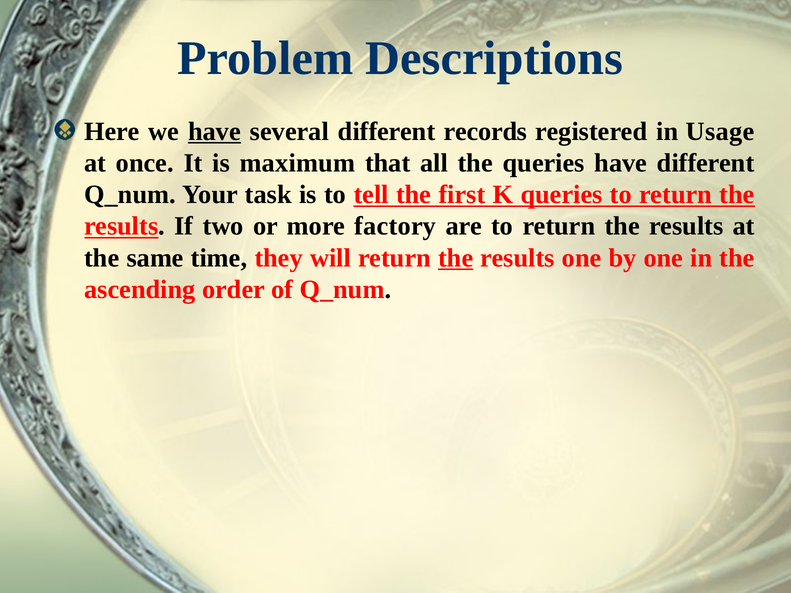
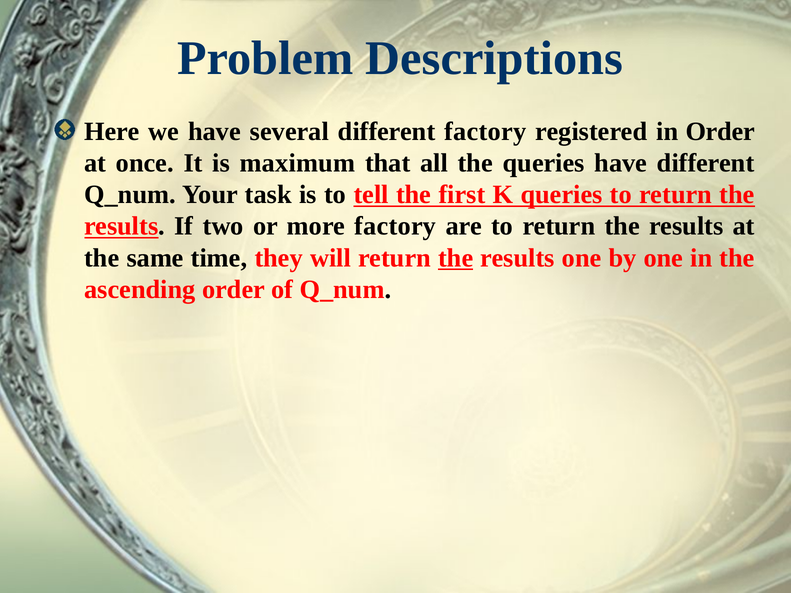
have underline: present -> none (214, 131)
different records: records -> factory (485, 131)
in Usage: Usage -> Order (720, 131)
